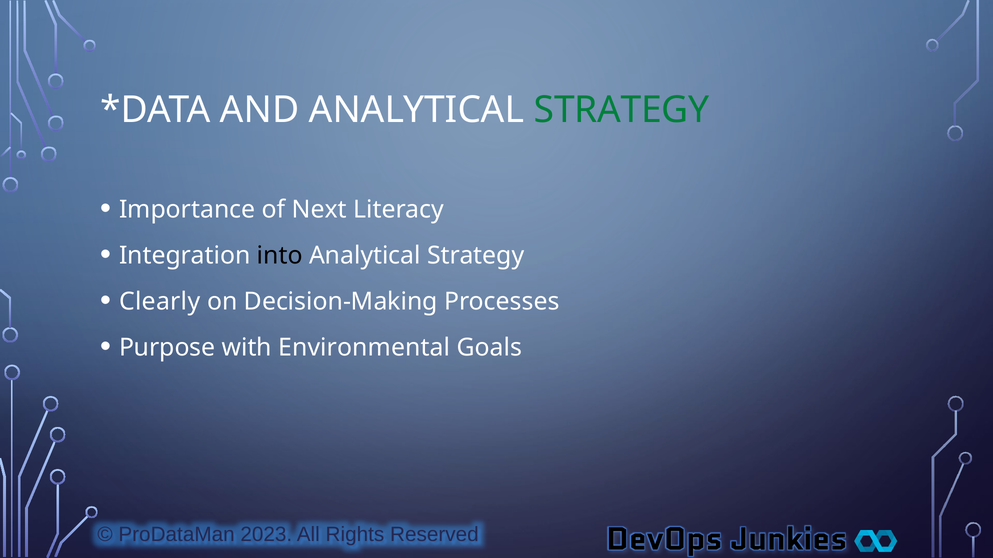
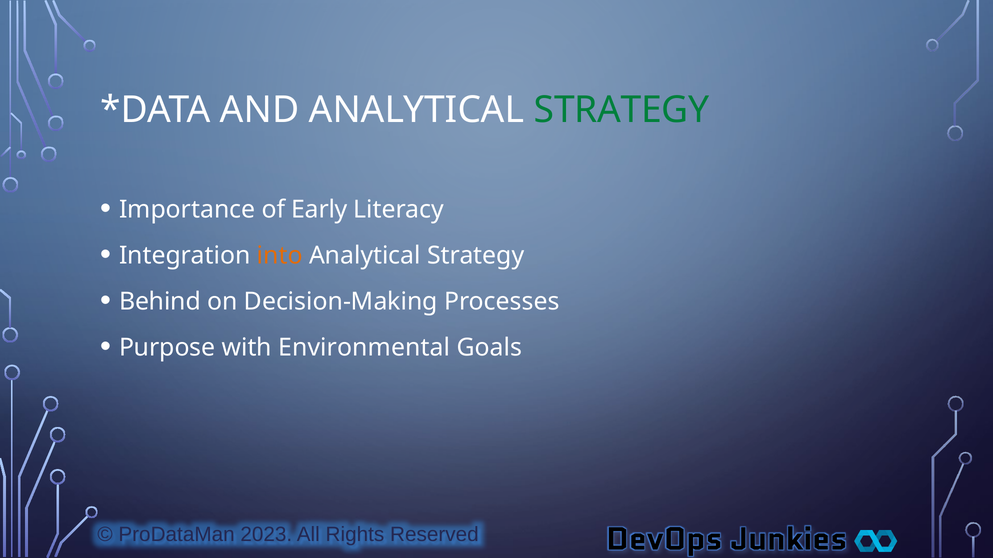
Next: Next -> Early (319, 210)
into colour: black -> orange (280, 256)
Clearly: Clearly -> Behind (160, 302)
